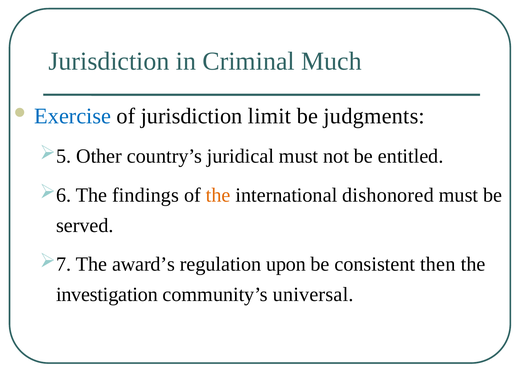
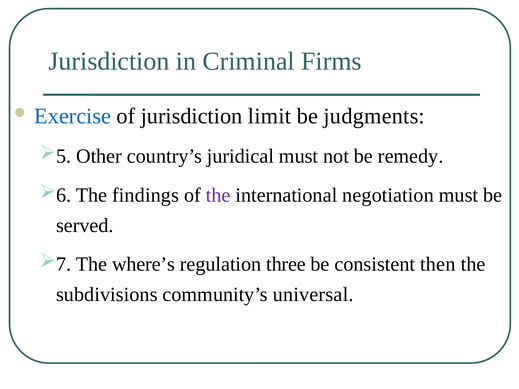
Much: Much -> Firms (331, 61)
entitled: entitled -> remedy (411, 156)
the colour: orange -> purple (218, 195)
dishonored: dishonored -> negotiation (388, 195)
award’s: award’s -> where’s (143, 264)
upon: upon -> three (286, 264)
investigation: investigation -> subdivisions (107, 295)
